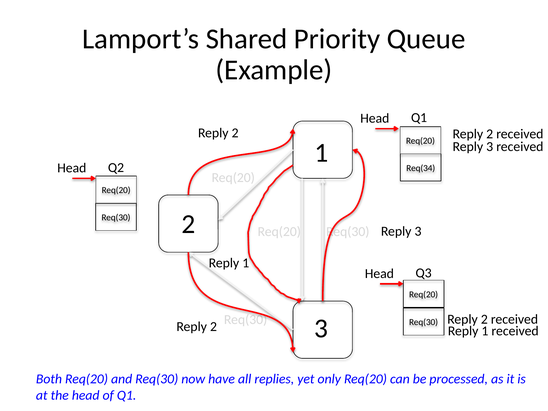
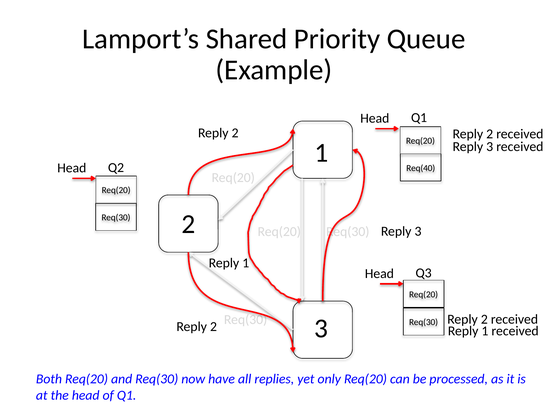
Req(34: Req(34 -> Req(40 (421, 168)
